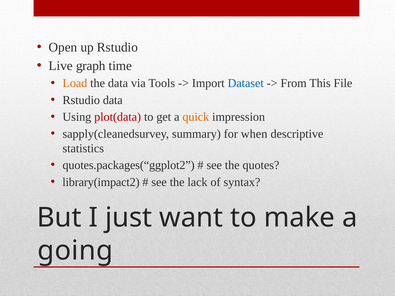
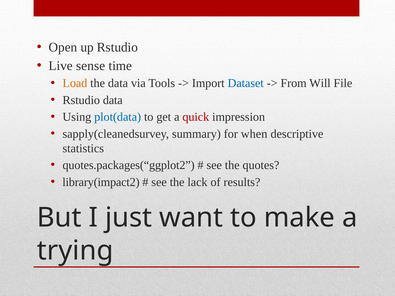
graph: graph -> sense (91, 66)
This: This -> Will (320, 83)
plot(data colour: red -> blue (118, 117)
quick colour: orange -> red (196, 117)
syntax: syntax -> results (242, 182)
going: going -> trying (75, 251)
